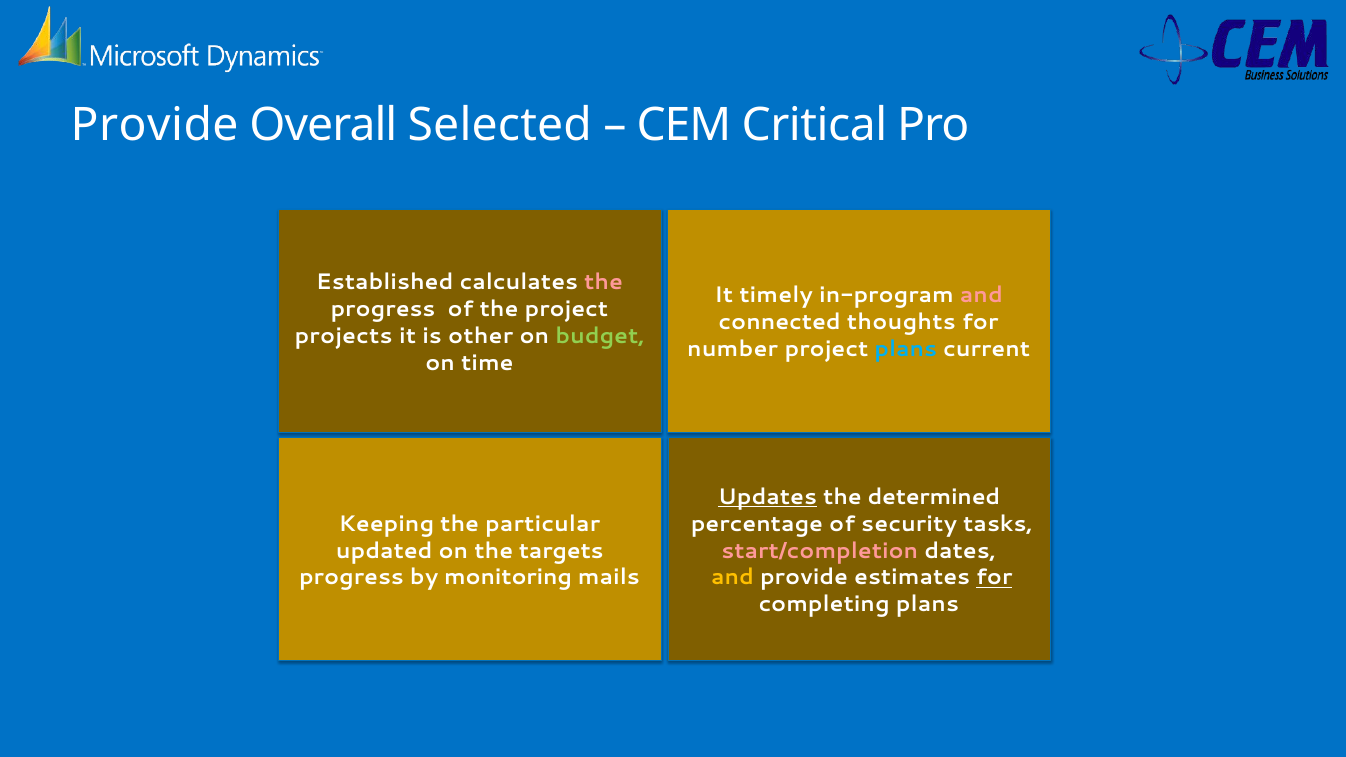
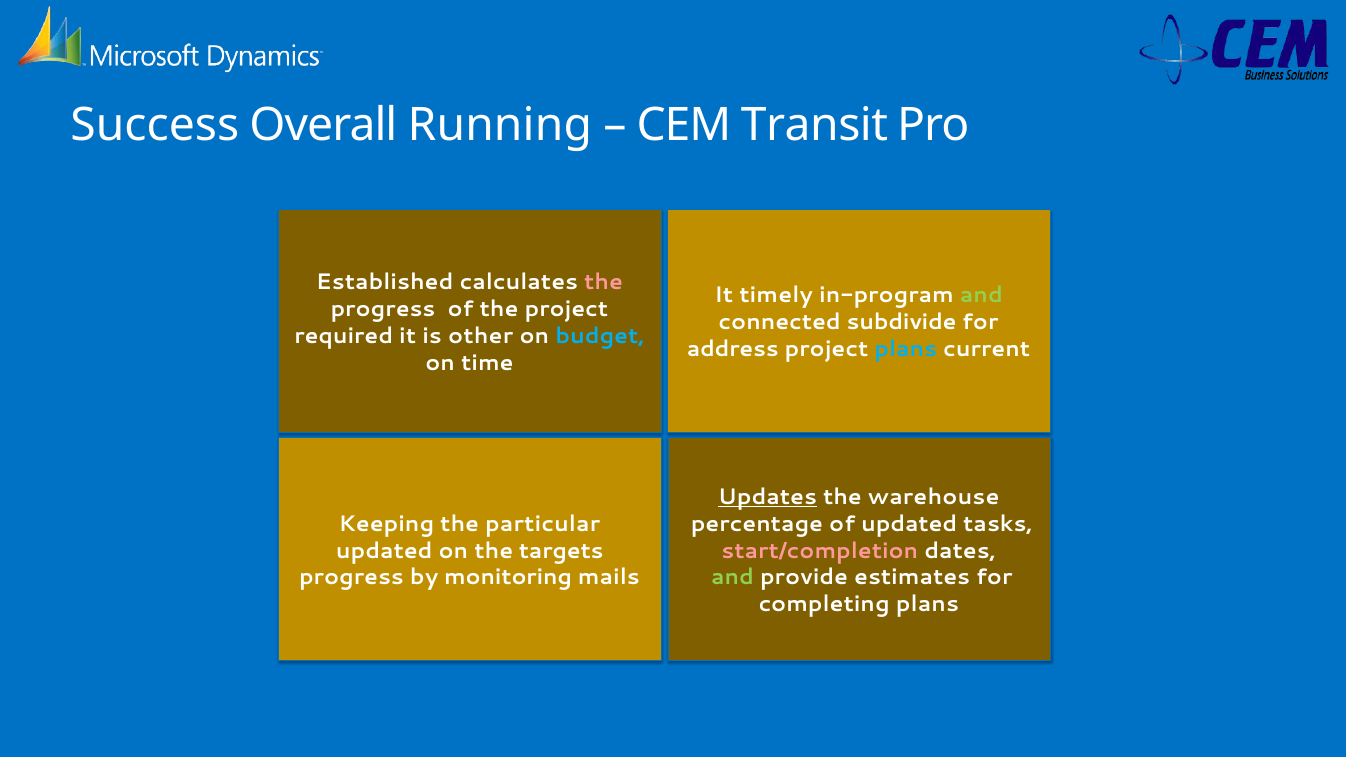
Provide: Provide -> Success (155, 126)
Selected: Selected -> Running (500, 126)
Critical: Critical -> Transit (814, 126)
and colour: pink -> light green (981, 296)
thoughts: thoughts -> subdivide (902, 323)
projects: projects -> required (344, 336)
budget colour: light green -> light blue (600, 336)
number: number -> address (733, 349)
determined: determined -> warehouse (934, 497)
of security: security -> updated (909, 524)
and colour: yellow -> light green (732, 578)
for underline: present -> none (994, 578)
